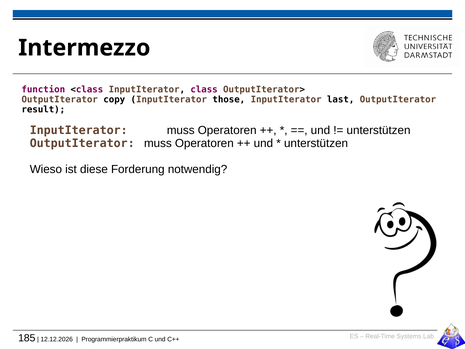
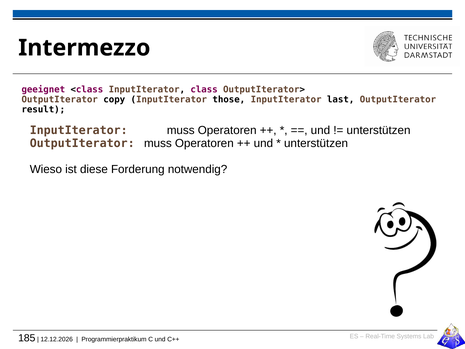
function: function -> geeignet (43, 89)
